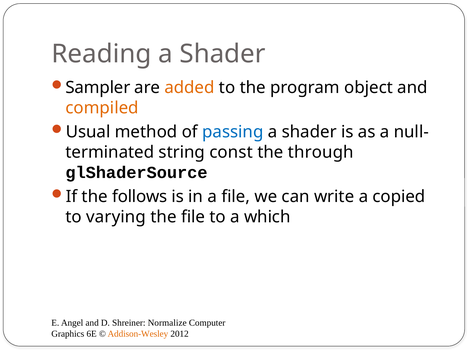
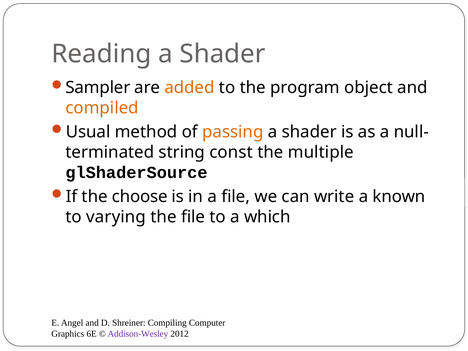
passing colour: blue -> orange (233, 132)
through: through -> multiple (321, 152)
follows: follows -> choose (140, 197)
copied: copied -> known (399, 197)
Normalize: Normalize -> Compiling (167, 323)
Addison-Wesley colour: orange -> purple (138, 334)
